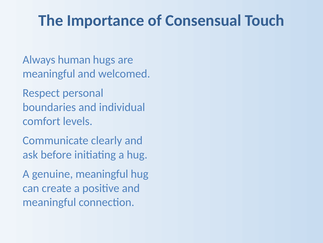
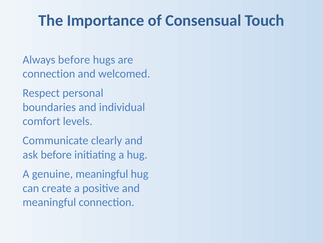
Always human: human -> before (74, 59)
meaningful: meaningful -> connection (49, 73)
